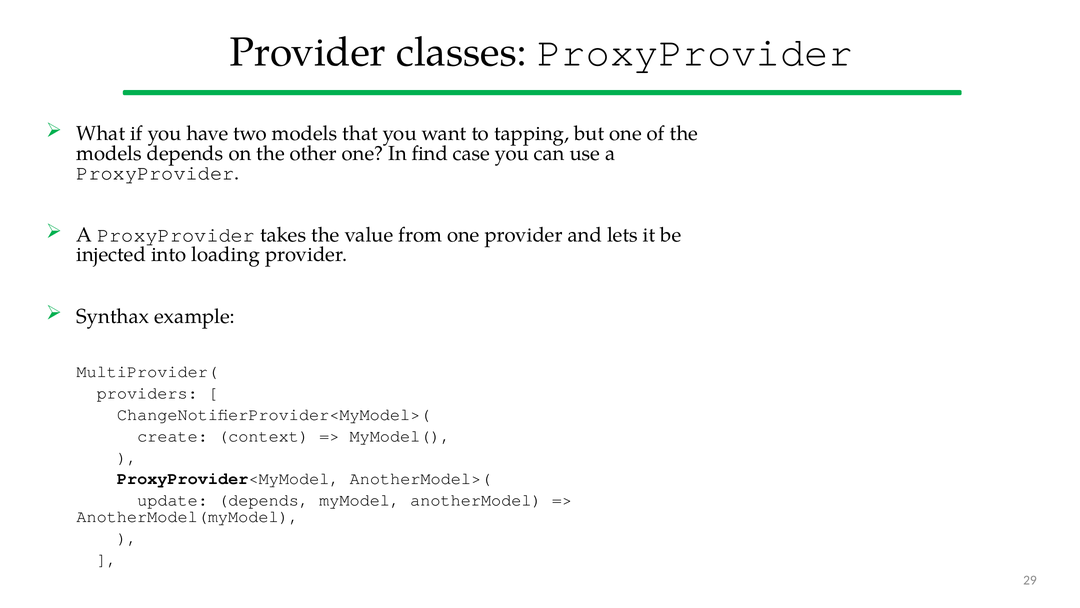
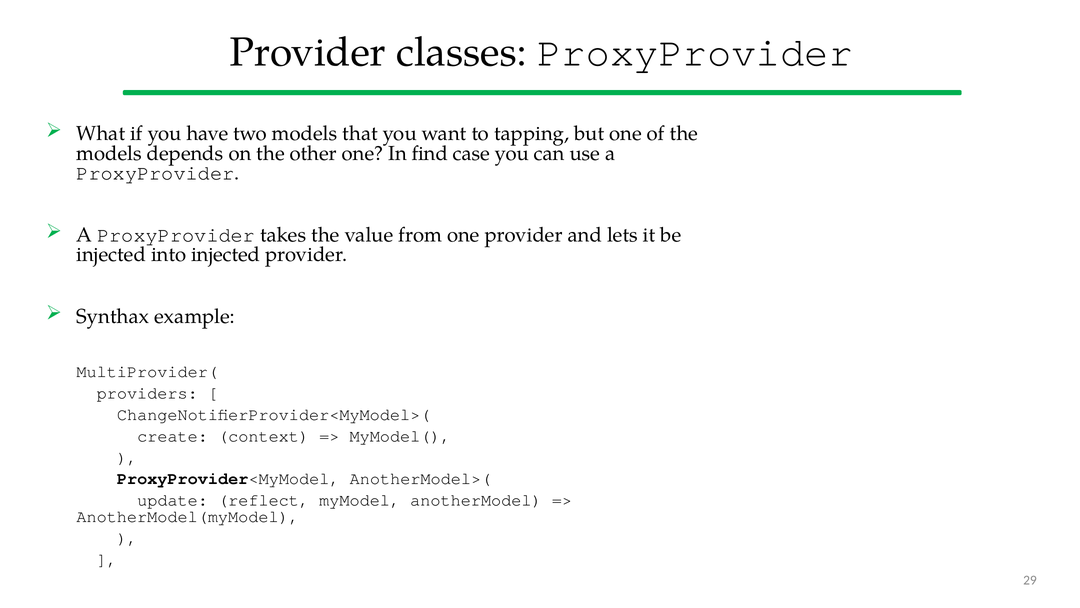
into loading: loading -> injected (226, 254)
update depends: depends -> reflect (264, 500)
